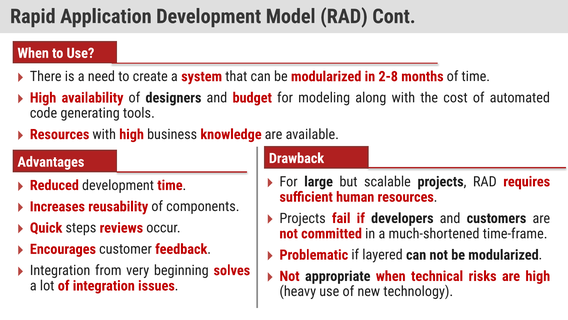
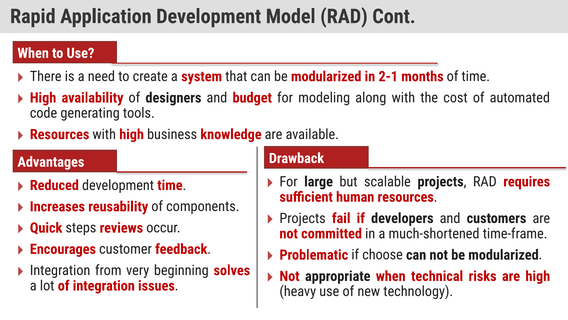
2-8: 2-8 -> 2-1 (388, 76)
layered: layered -> choose (383, 255)
